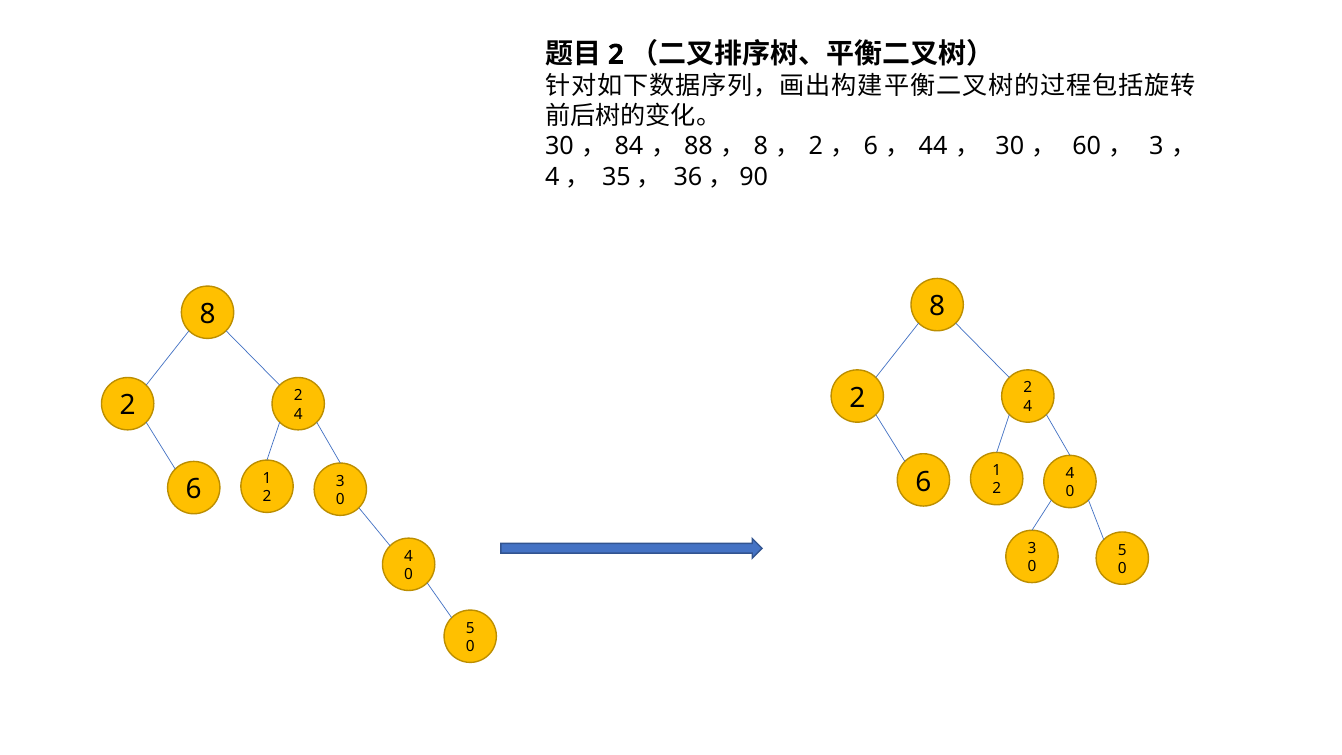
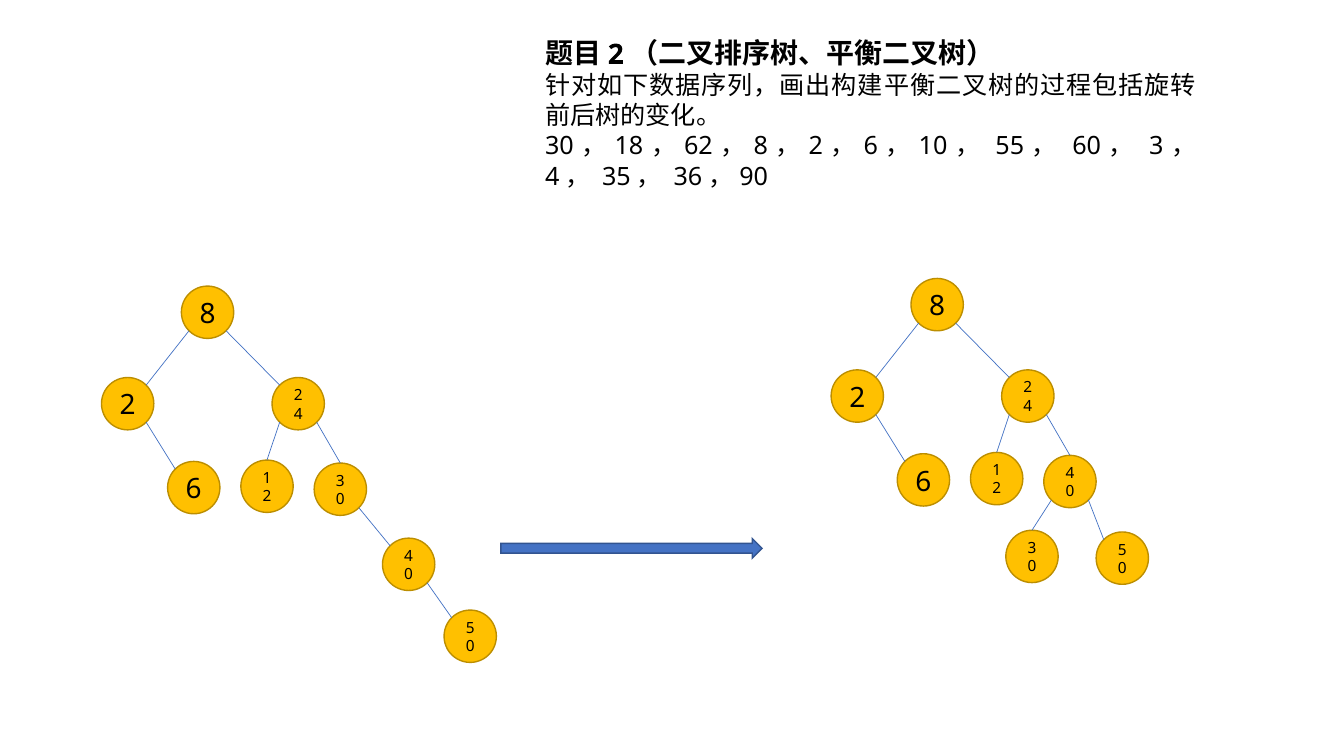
84: 84 -> 18 (629, 147)
88: 88 -> 62 (698, 147)
44: 44 -> 10 (933, 147)
30: 30 -> 55 (1010, 147)
